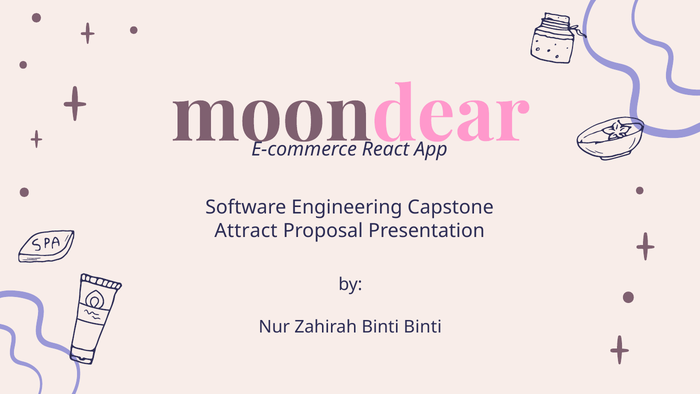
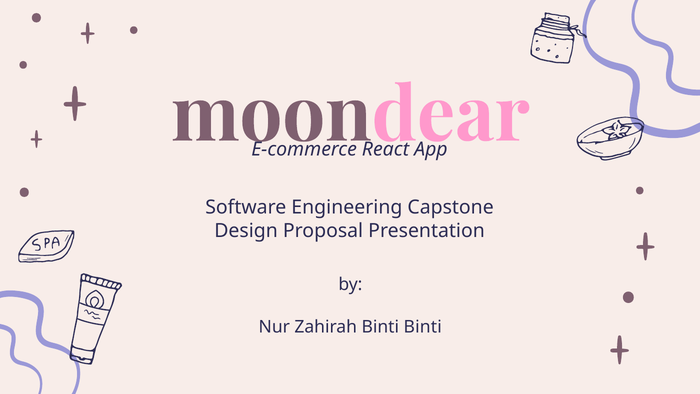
Attract: Attract -> Design (246, 230)
